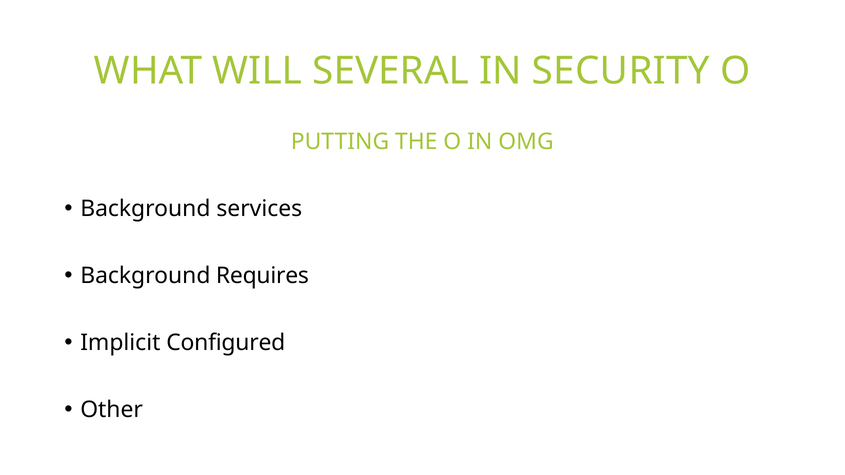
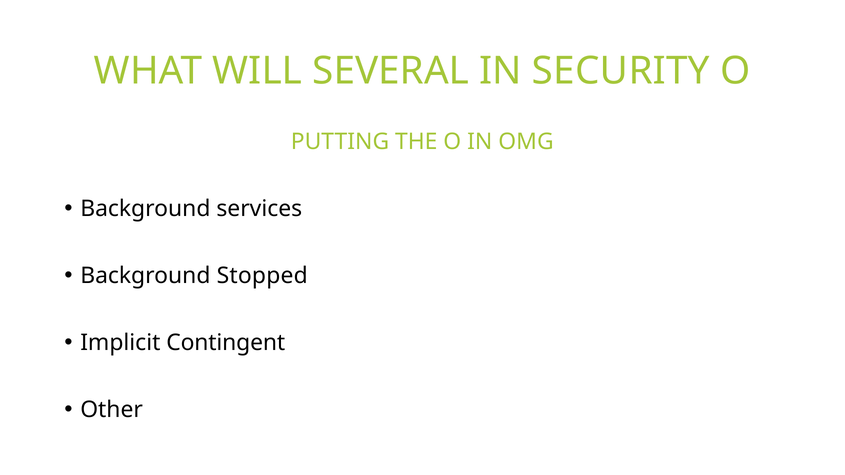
Requires: Requires -> Stopped (262, 276)
Configured: Configured -> Contingent (226, 343)
